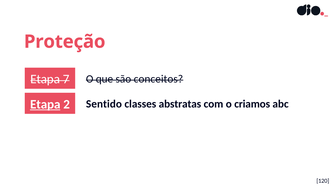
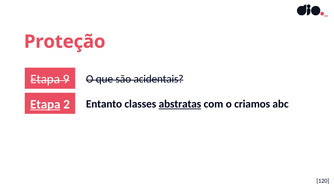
7: 7 -> 9 (66, 79)
conceitos: conceitos -> acidentais (159, 79)
Sentido: Sentido -> Entanto (104, 104)
abstratas underline: none -> present (180, 104)
